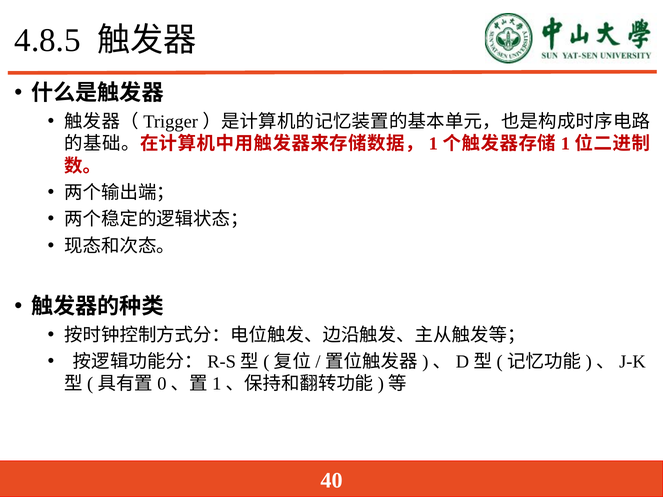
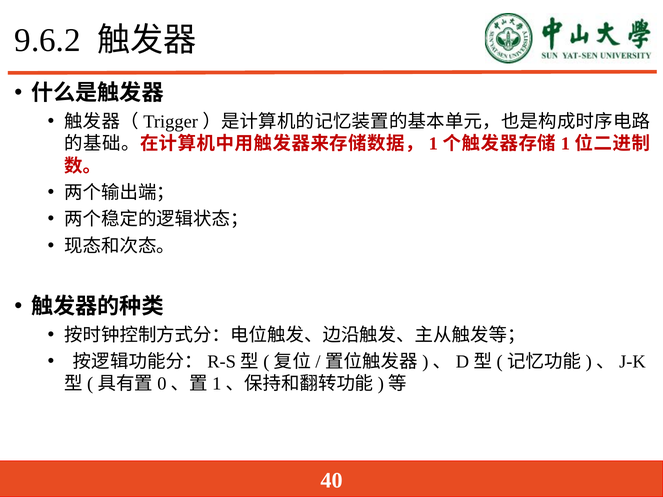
4.8.5: 4.8.5 -> 9.6.2 (48, 40)
